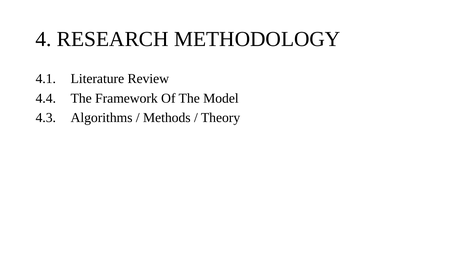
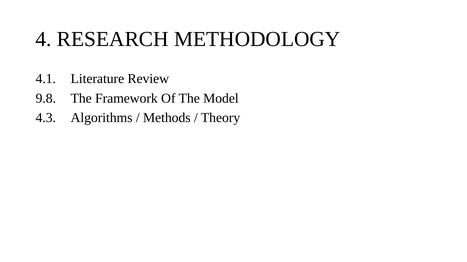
4.4: 4.4 -> 9.8 (46, 99)
